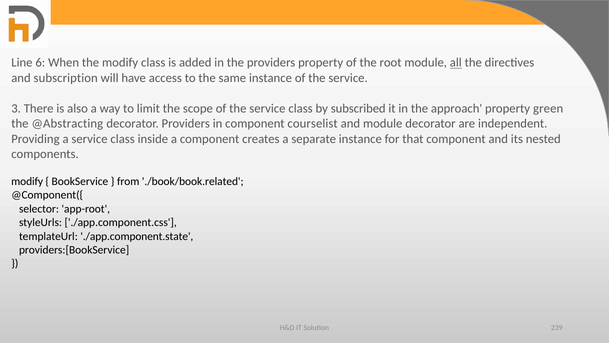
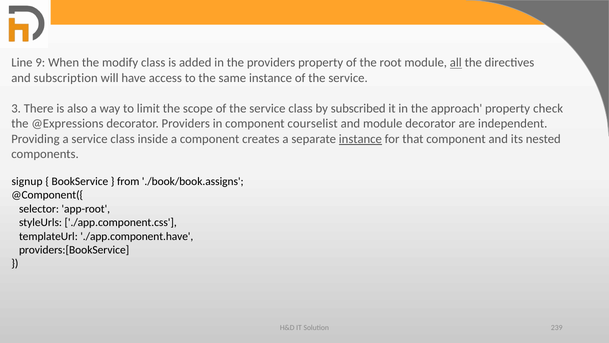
6: 6 -> 9 (40, 63)
green: green -> check (548, 108)
@Abstracting: @Abstracting -> @Expressions (67, 124)
instance underline: none -> present (360, 139)
modify: modify -> signup (27, 181)
./book/book.related: ./book/book.related -> ./book/book.assigns (193, 181)
./app.component.state: ./app.component.state -> ./app.component.have (137, 236)
